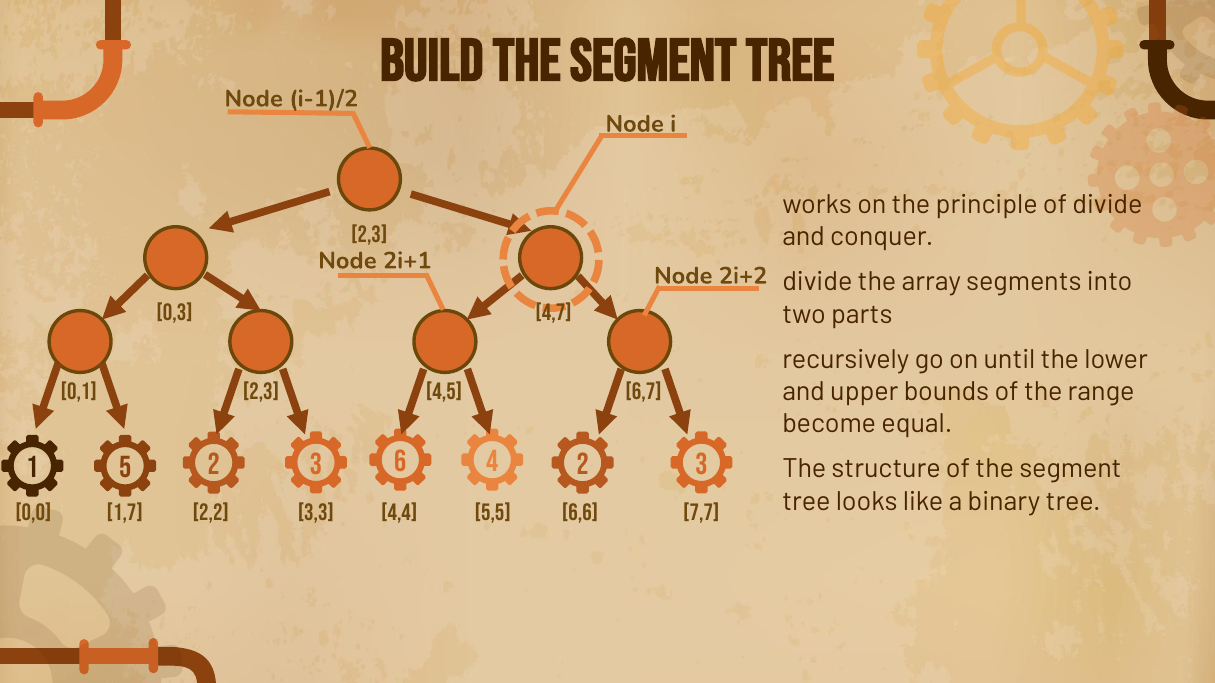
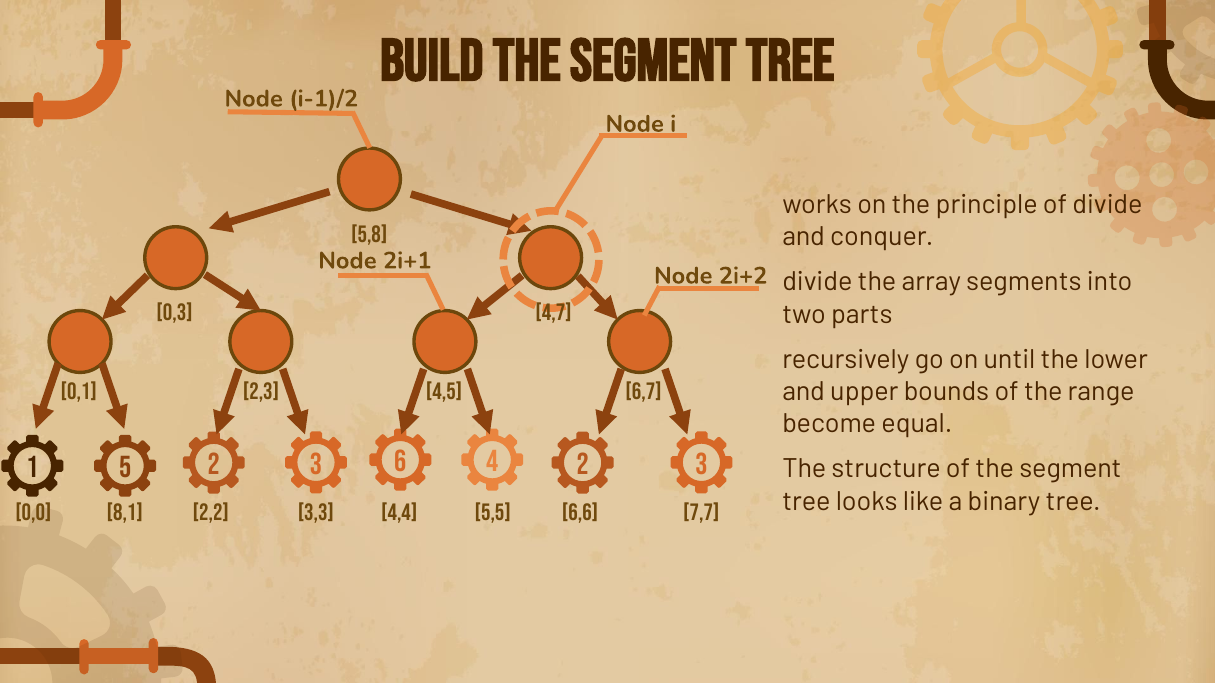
2,3: 2,3 -> 5,8 (369, 235)
1,7: 1,7 -> 8,1 (125, 513)
